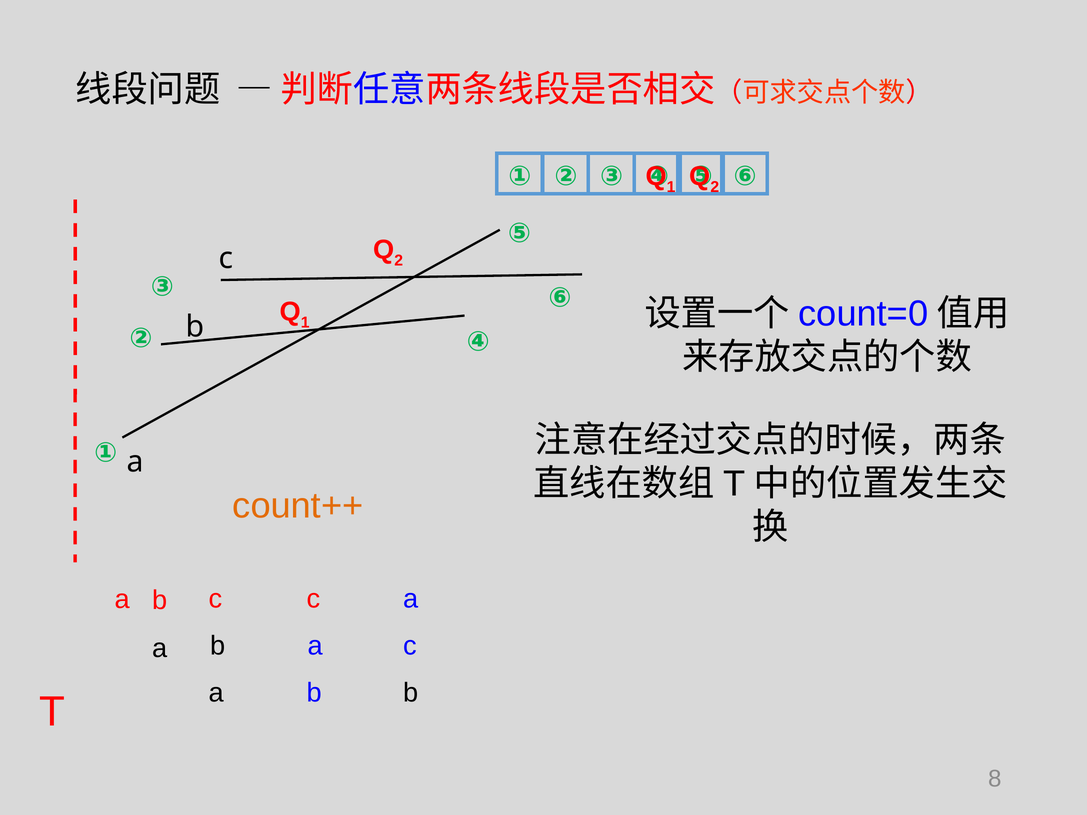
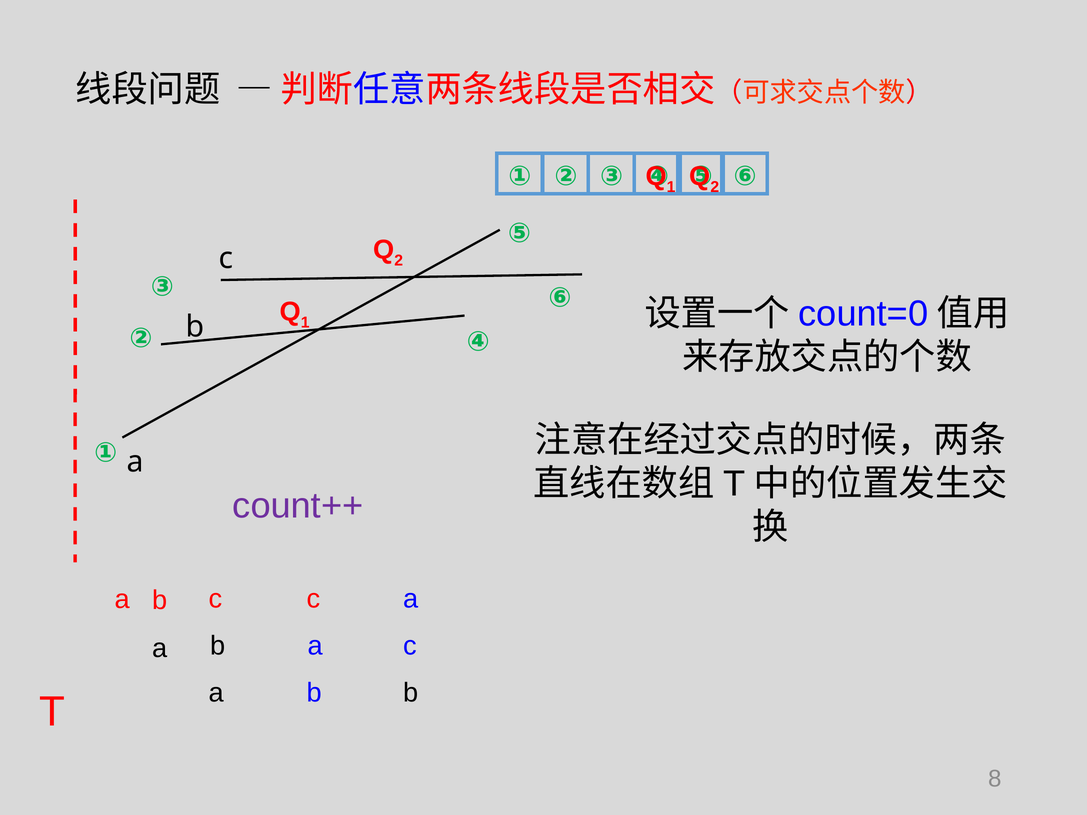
count++ colour: orange -> purple (298, 506)
